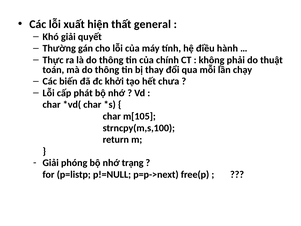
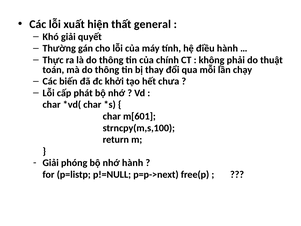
m[105: m[105 -> m[601 (139, 116)
nhớ trạng: trạng -> hành (133, 163)
